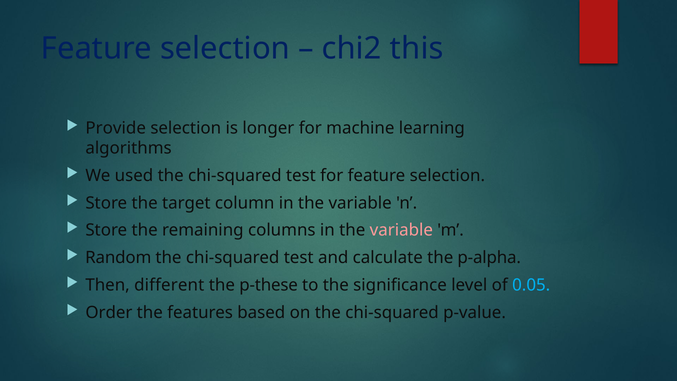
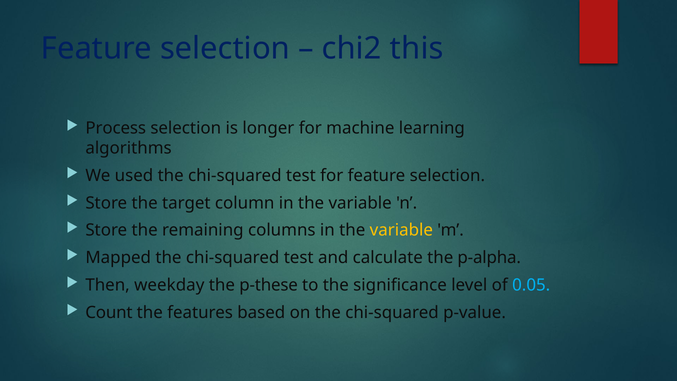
Provide: Provide -> Process (116, 128)
variable colour: pink -> yellow (401, 230)
Random: Random -> Mapped (118, 258)
different: different -> weekday (169, 285)
Order: Order -> Count (109, 312)
